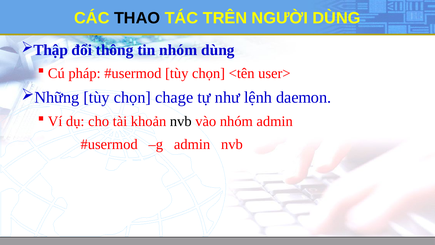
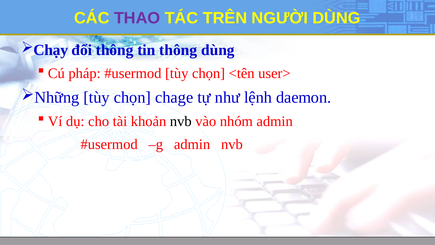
THAO colour: black -> purple (137, 18)
Thập: Thập -> Chạy (51, 50)
tin nhóm: nhóm -> thông (178, 50)
